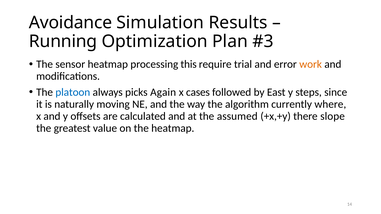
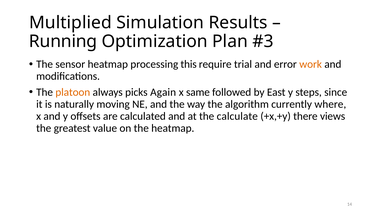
Avoidance: Avoidance -> Multiplied (70, 23)
platoon colour: blue -> orange (73, 92)
cases: cases -> same (198, 92)
assumed: assumed -> calculate (237, 116)
slope: slope -> views (333, 116)
